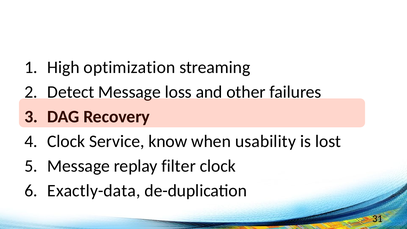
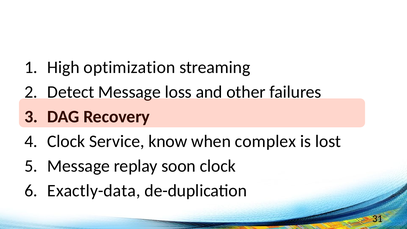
usability: usability -> complex (265, 141)
filter: filter -> soon (179, 166)
